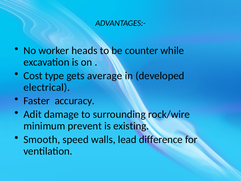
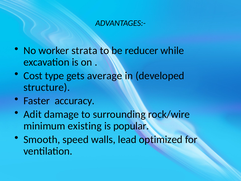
heads: heads -> strata (84, 51)
counter: counter -> reducer (142, 51)
electrical: electrical -> structure (47, 87)
prevent: prevent -> existing (85, 126)
existing: existing -> popular (131, 126)
difference: difference -> optimized (161, 139)
